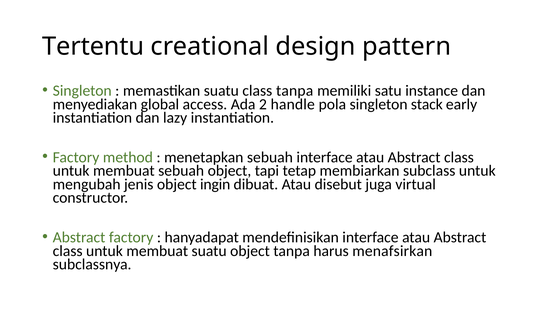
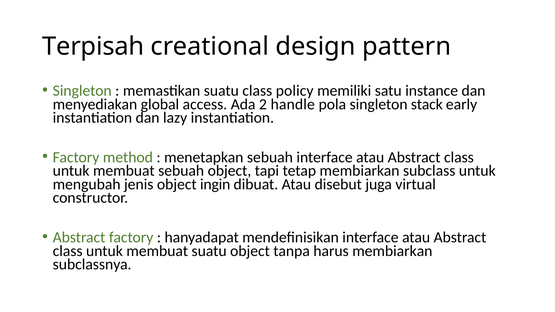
Tertentu: Tertentu -> Terpisah (93, 47)
class tanpa: tanpa -> policy (295, 91)
harus menafsirkan: menafsirkan -> membiarkan (392, 251)
